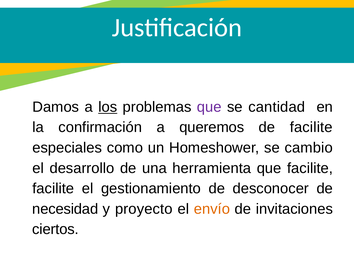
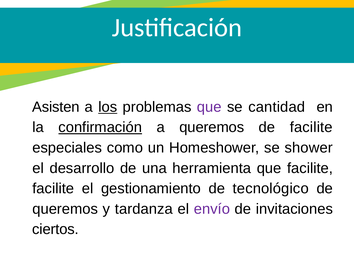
Damos: Damos -> Asisten (56, 107)
confirmación underline: none -> present (100, 127)
cambio: cambio -> shower (309, 147)
desconocer: desconocer -> tecnológico (271, 188)
necesidad: necesidad -> queremos (65, 209)
proyecto: proyecto -> tardanza (144, 209)
envío colour: orange -> purple (212, 209)
